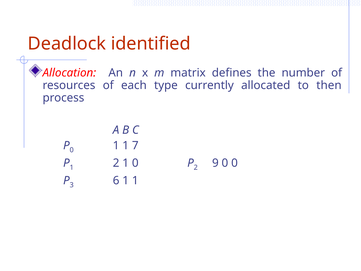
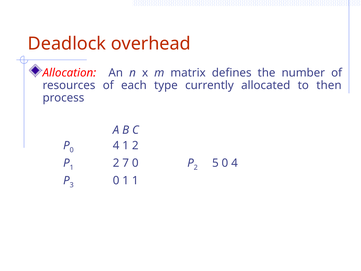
identified: identified -> overhead (151, 44)
1: 1 -> 4 (116, 146)
7: 7 -> 2 (135, 146)
2 1: 1 -> 7 (126, 163)
9: 9 -> 5 (215, 163)
0: 0 -> 4 (235, 163)
3 6: 6 -> 0 (116, 180)
